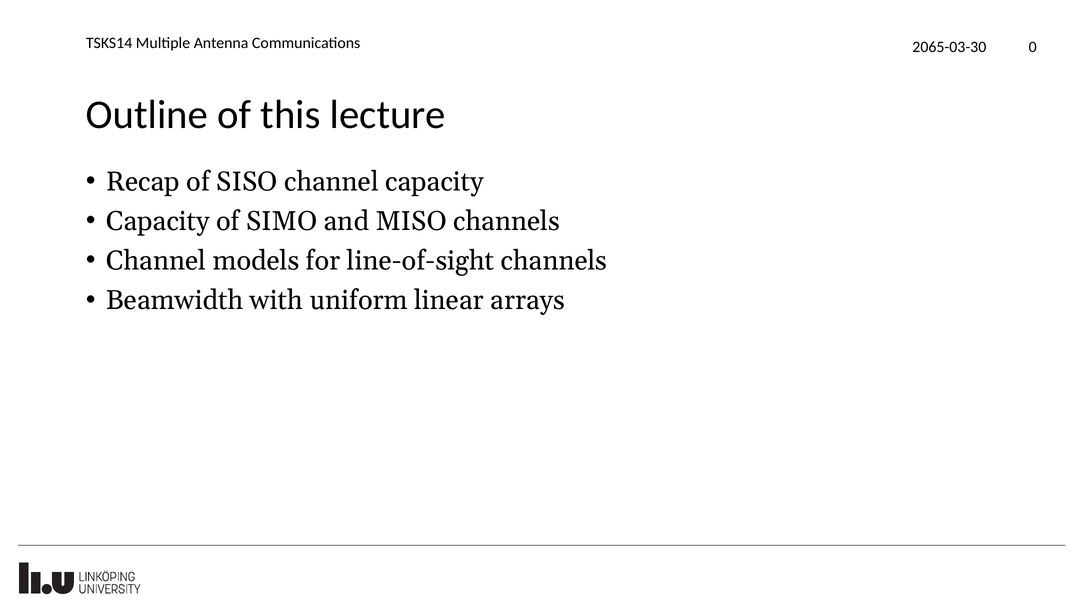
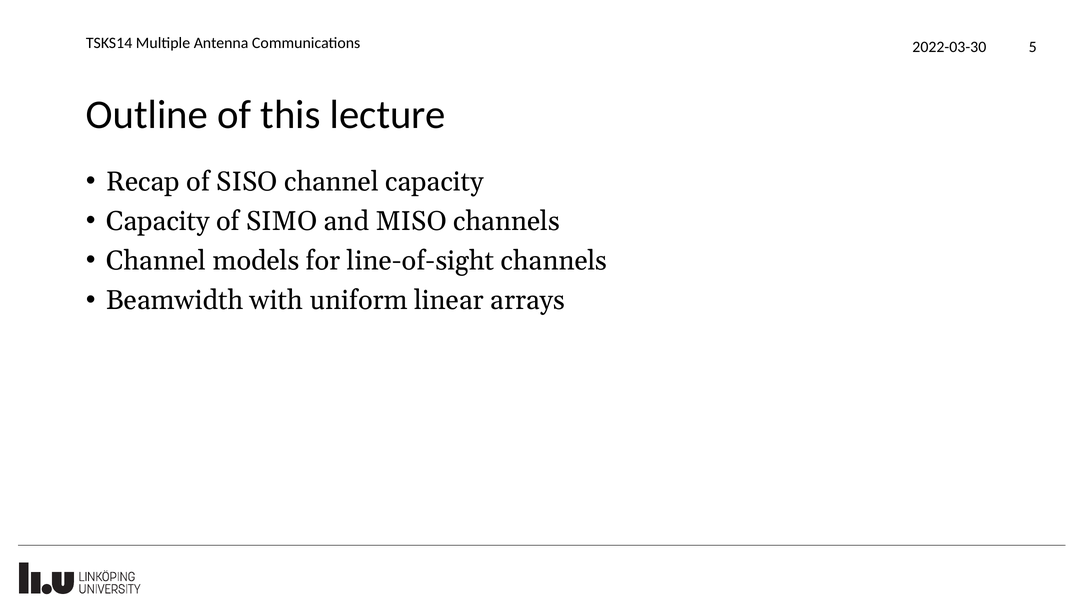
0: 0 -> 5 (1033, 47)
2065-03-30: 2065-03-30 -> 2022-03-30 (949, 47)
